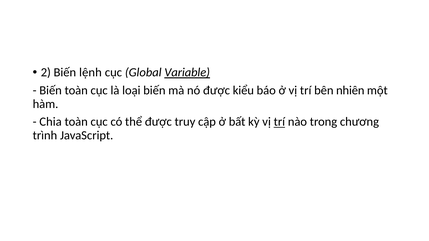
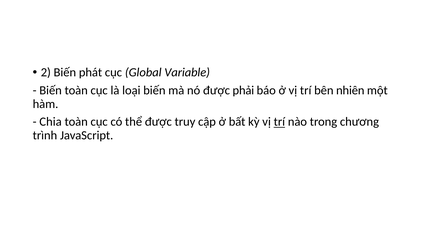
lệnh: lệnh -> phát (91, 73)
Variable underline: present -> none (187, 73)
kiểu: kiểu -> phải (243, 91)
